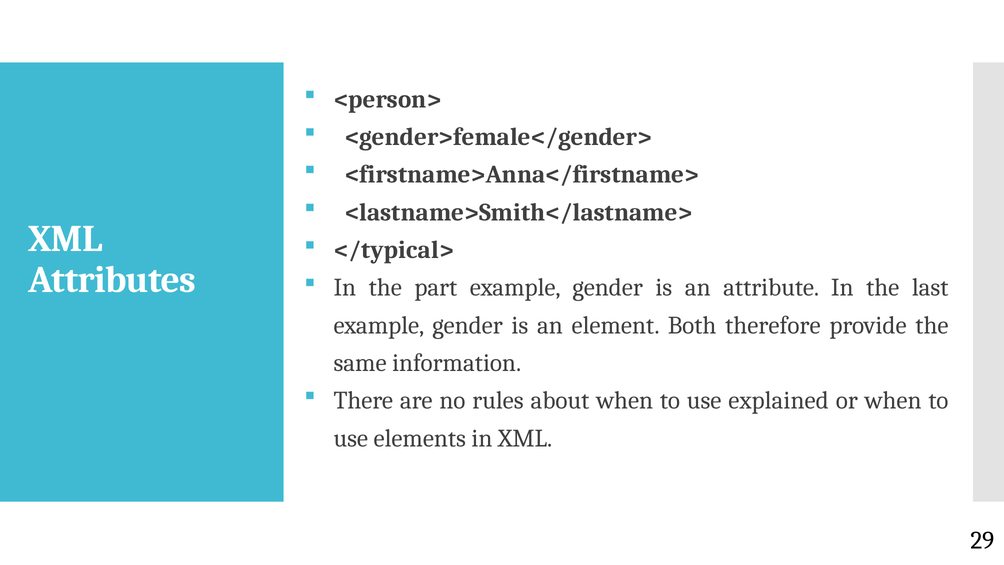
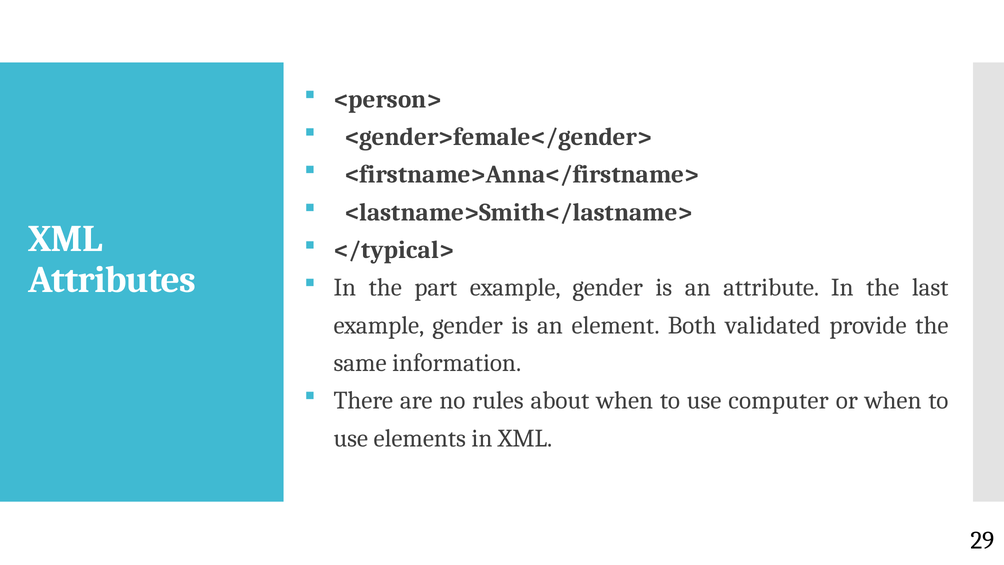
therefore: therefore -> validated (773, 325)
explained: explained -> computer (778, 400)
